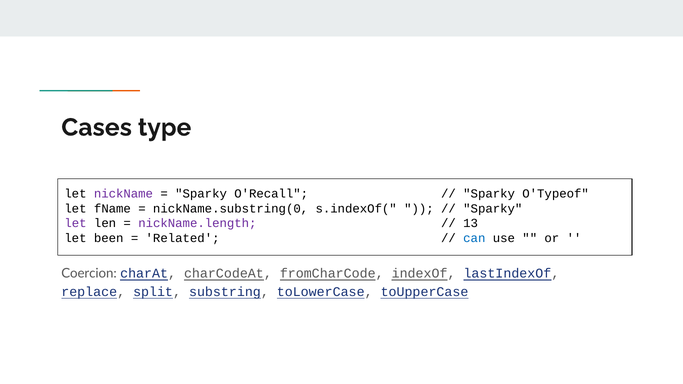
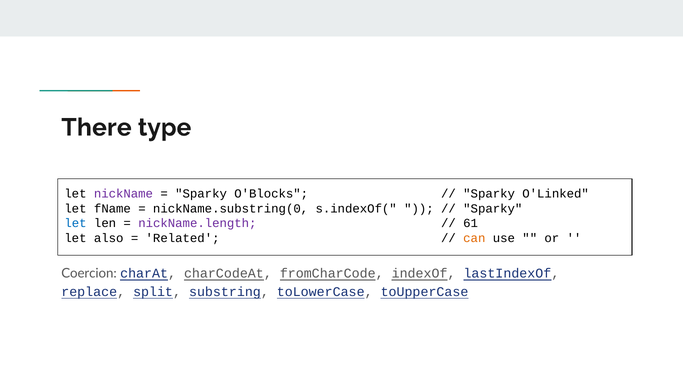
Cases: Cases -> There (97, 128)
O'Recall: O'Recall -> O'Blocks (271, 194)
O'Typeof: O'Typeof -> O'Linked (556, 194)
let colour: purple -> blue (76, 223)
13: 13 -> 61 (471, 223)
been: been -> also (109, 238)
can colour: blue -> orange (474, 238)
